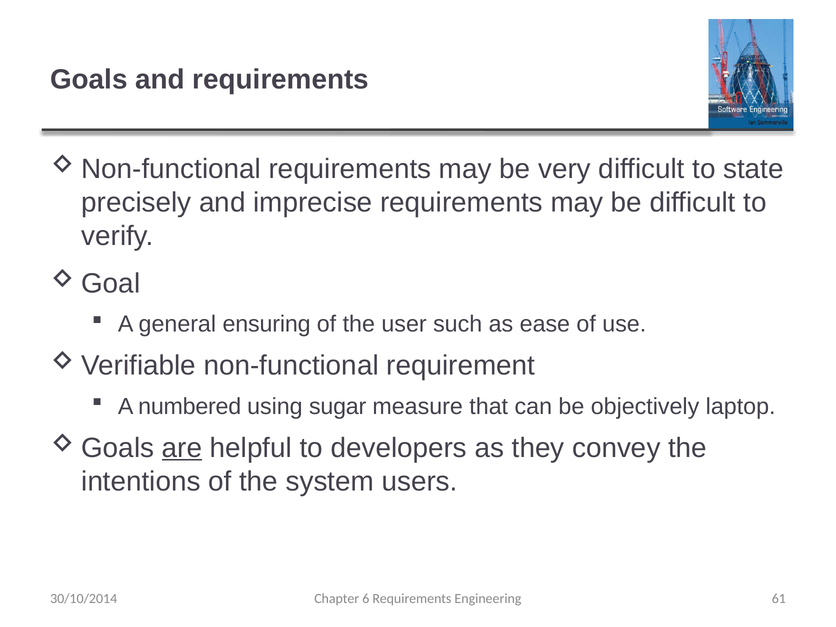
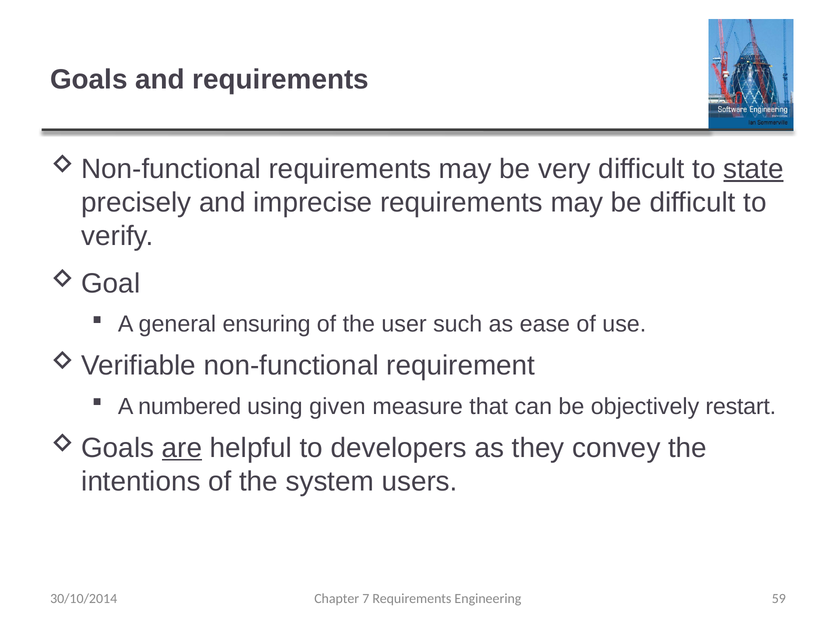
state underline: none -> present (754, 169)
sugar: sugar -> given (337, 406)
laptop: laptop -> restart (741, 406)
6: 6 -> 7 (366, 599)
61: 61 -> 59 (779, 599)
